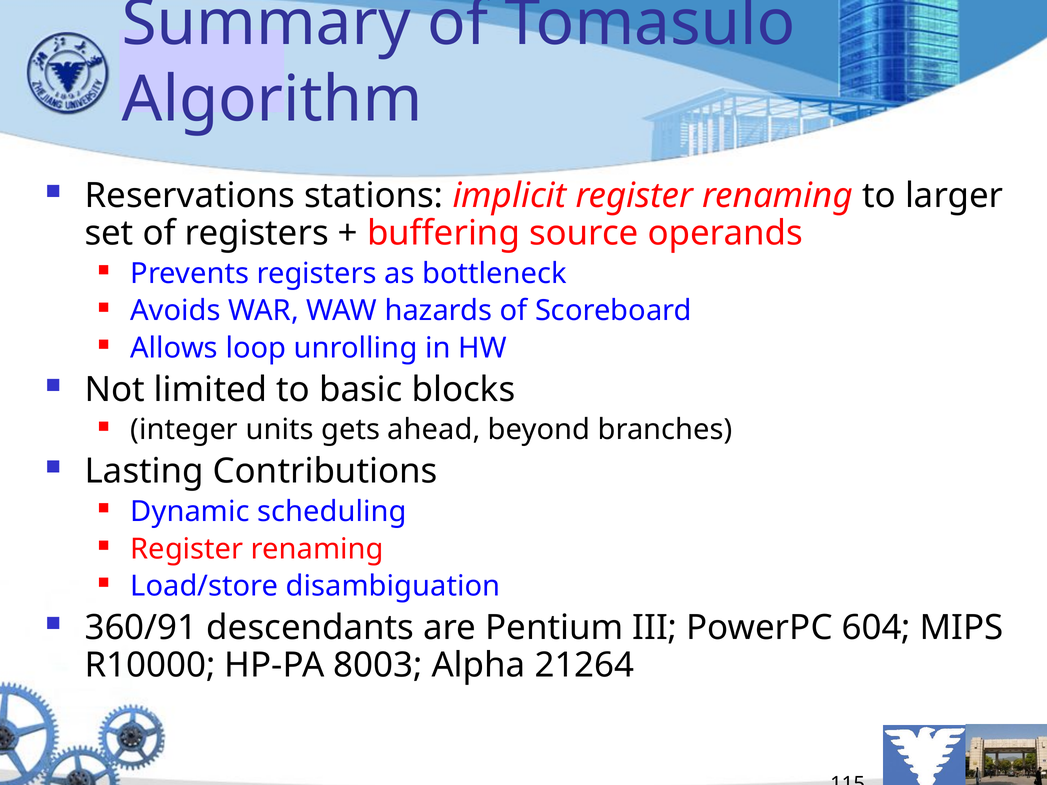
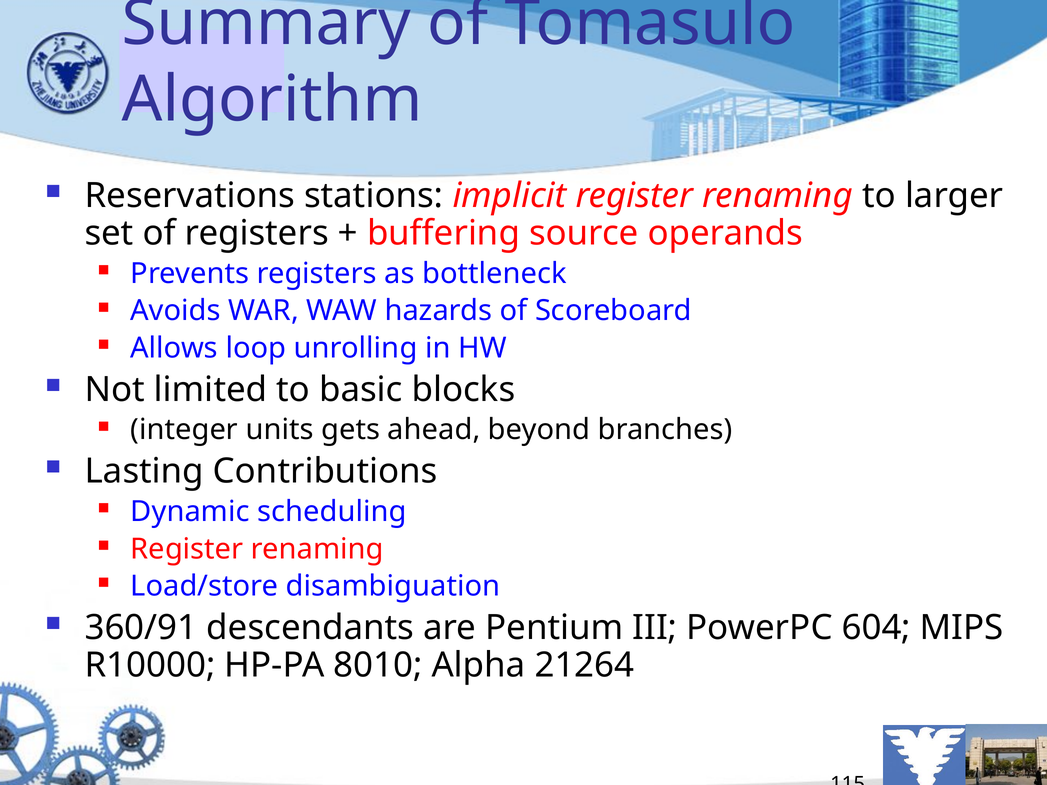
8003: 8003 -> 8010 (378, 665)
